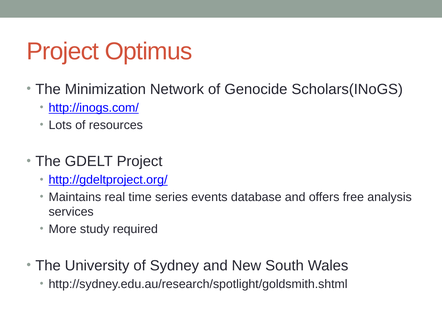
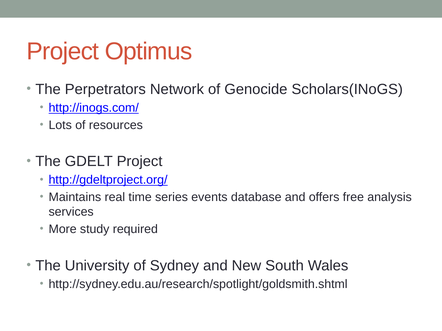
Minimization: Minimization -> Perpetrators (105, 89)
